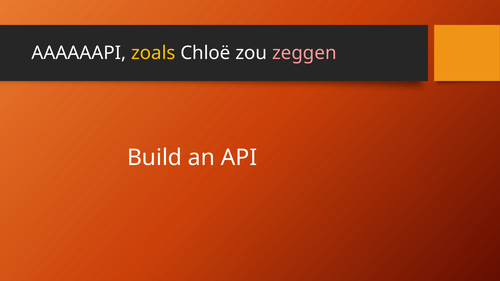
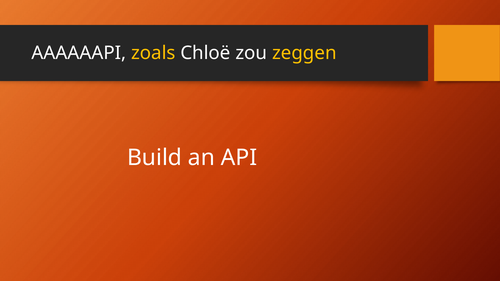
zeggen colour: pink -> yellow (304, 53)
